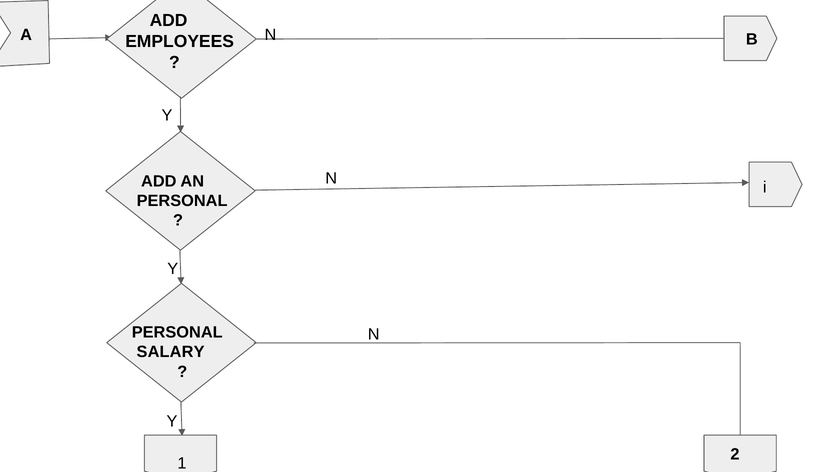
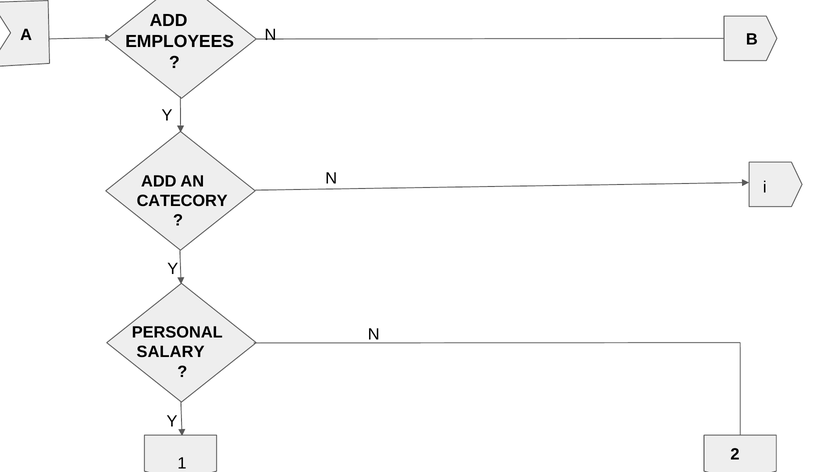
PERSONAL: PERSONAL -> CATECORY (182, 201)
